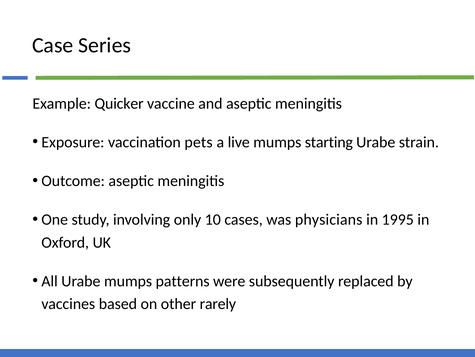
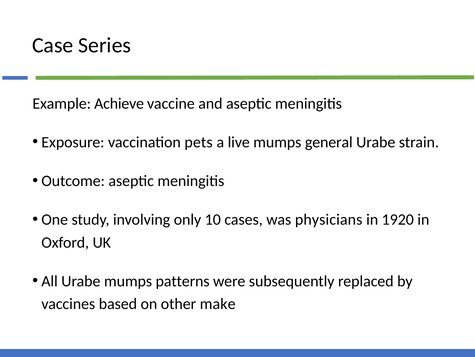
Quicker: Quicker -> Achieve (119, 103)
starting: starting -> general (329, 142)
1995: 1995 -> 1920 (398, 219)
rarely: rarely -> make (218, 303)
